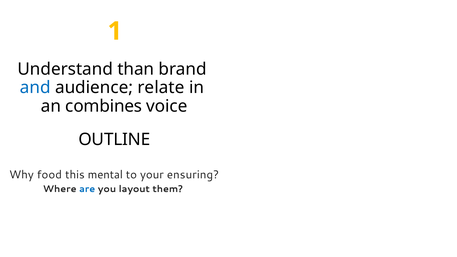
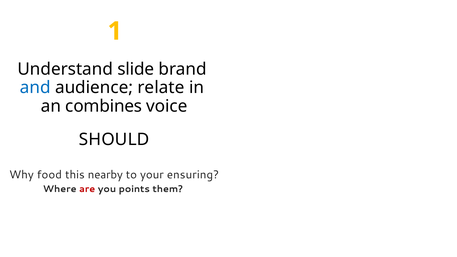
than: than -> slide (136, 69)
OUTLINE: OUTLINE -> SHOULD (114, 139)
mental: mental -> nearby (105, 175)
are colour: blue -> red (87, 189)
layout: layout -> points (134, 189)
